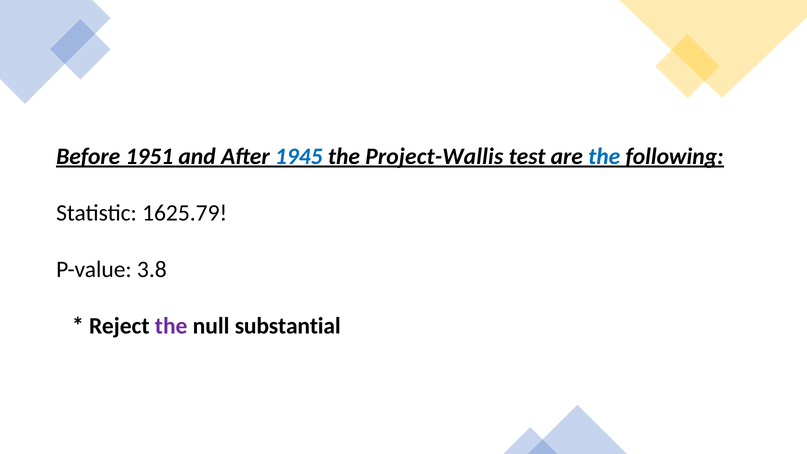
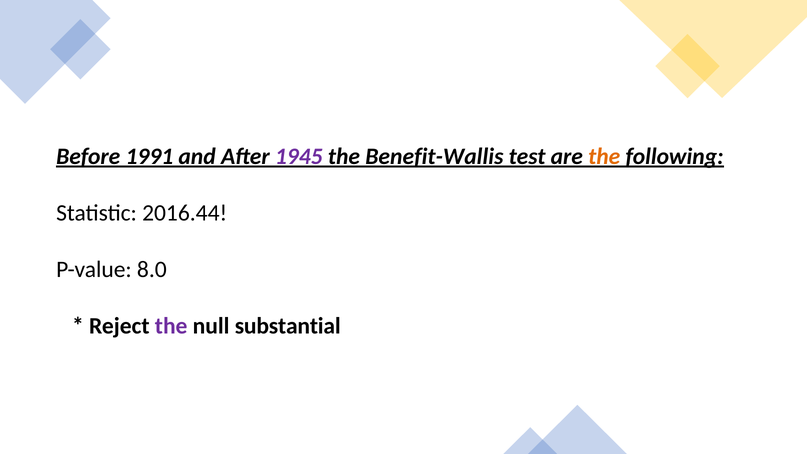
1951: 1951 -> 1991 (149, 156)
1945 colour: blue -> purple (299, 156)
Project-Wallis: Project-Wallis -> Benefit-Wallis (434, 156)
the colour: blue -> orange (604, 156)
1625.79: 1625.79 -> 2016.44 (185, 213)
3.8: 3.8 -> 8.0 (152, 269)
